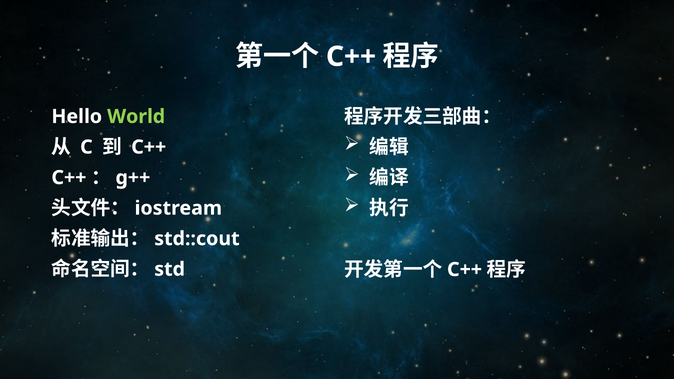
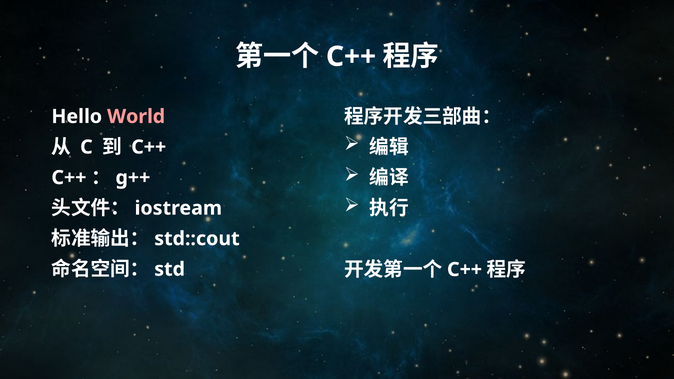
World colour: light green -> pink (136, 117)
